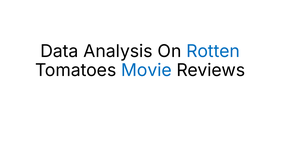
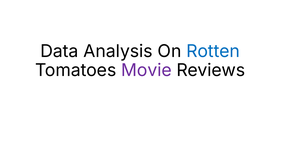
Movie colour: blue -> purple (146, 70)
